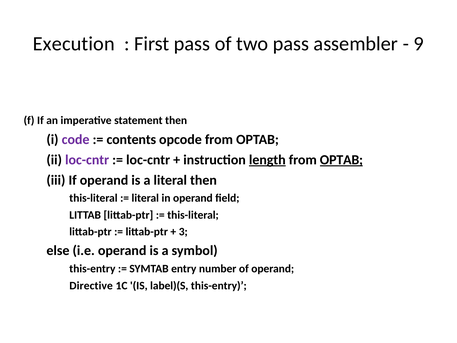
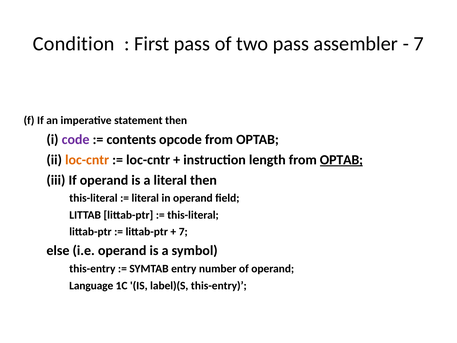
Execution: Execution -> Condition (74, 44)
9: 9 -> 7 (419, 44)
loc-cntr colour: purple -> orange (87, 160)
length underline: present -> none (267, 160)
3: 3 -> 7 (183, 232)
Directive: Directive -> Language (91, 285)
